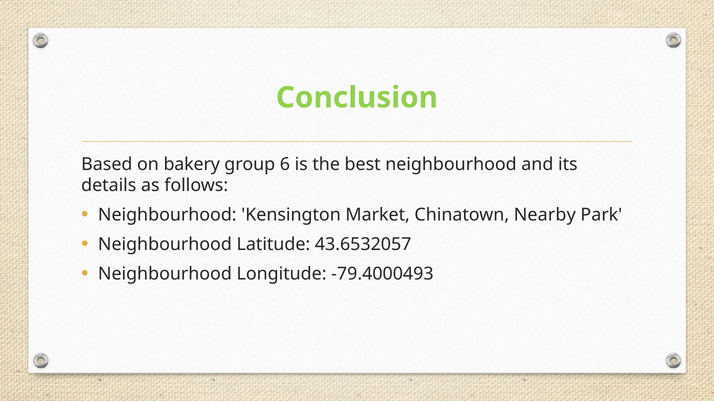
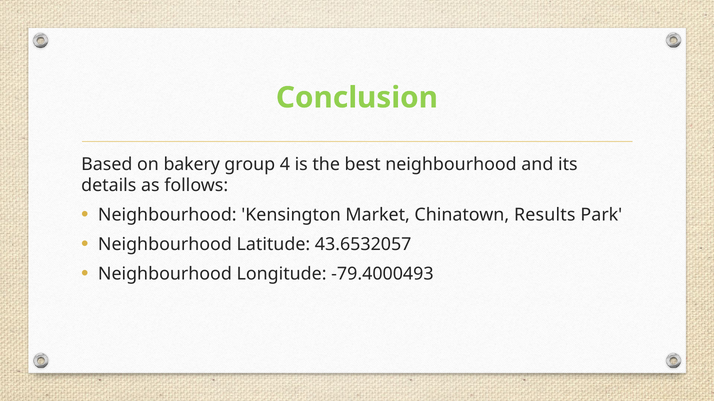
6: 6 -> 4 (285, 164)
Nearby: Nearby -> Results (545, 215)
